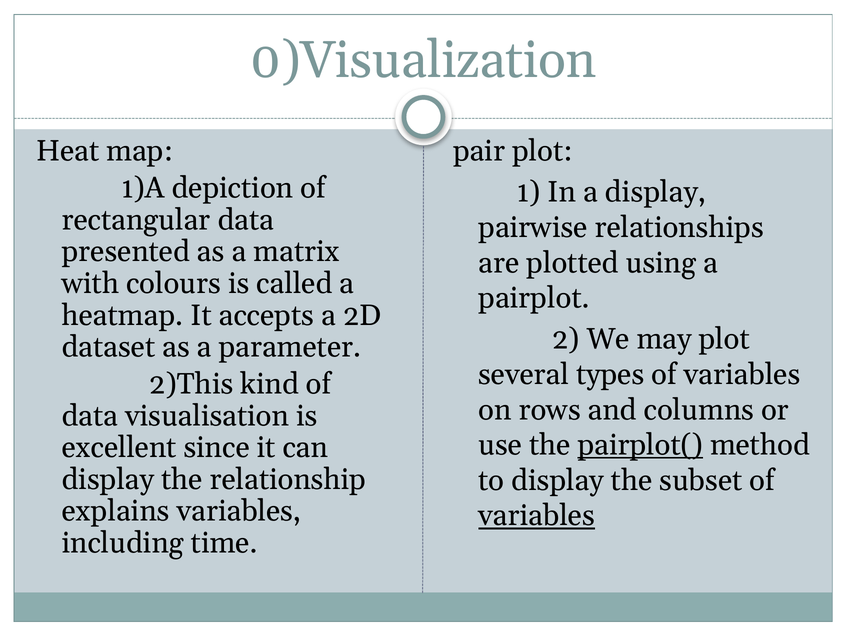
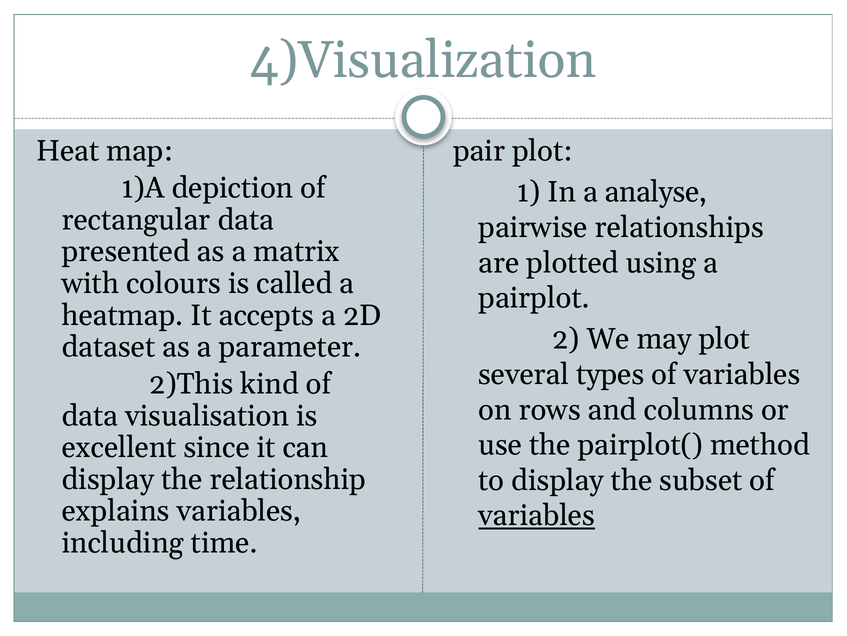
0)Visualization: 0)Visualization -> 4)Visualization (423, 60)
a display: display -> analyse (656, 192)
pairplot( underline: present -> none (640, 445)
